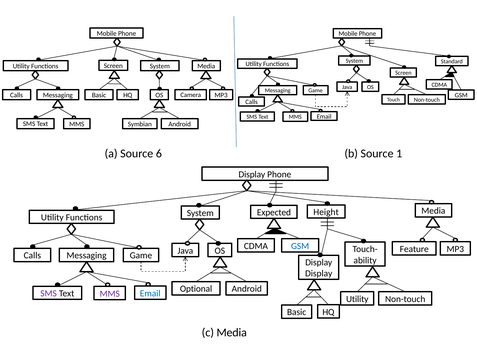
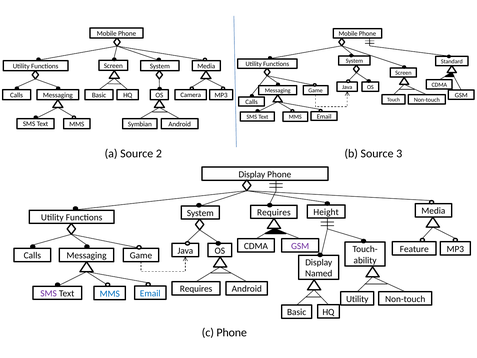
6: 6 -> 2 (159, 153)
1: 1 -> 3 (399, 153)
Expected: Expected -> Requires (274, 212)
GSM colour: blue -> purple (300, 246)
Display: Display -> Named (319, 273)
Optional: Optional -> Requires (196, 289)
MMS colour: purple -> blue (110, 293)
c Media: Media -> Phone (232, 332)
